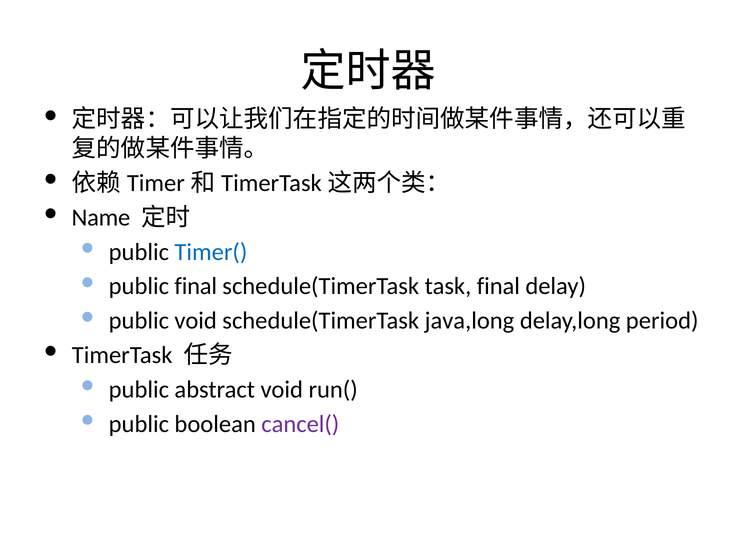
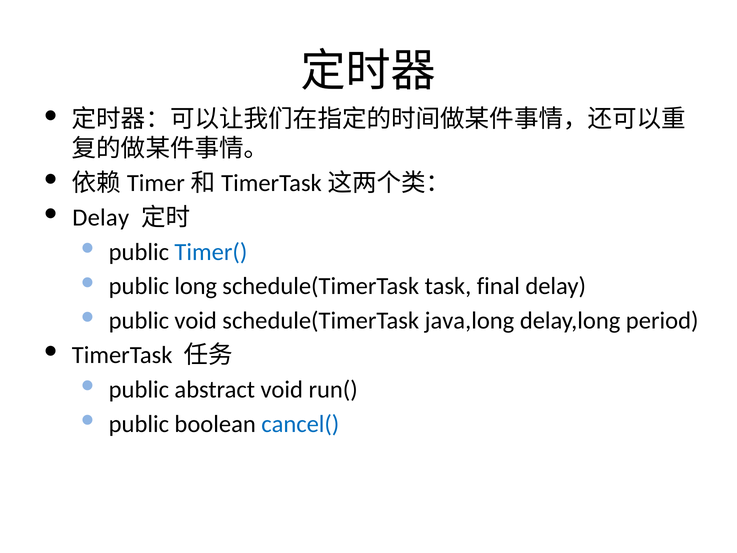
Name: Name -> Delay (101, 217)
public final: final -> long (196, 286)
cancel( colour: purple -> blue (300, 424)
